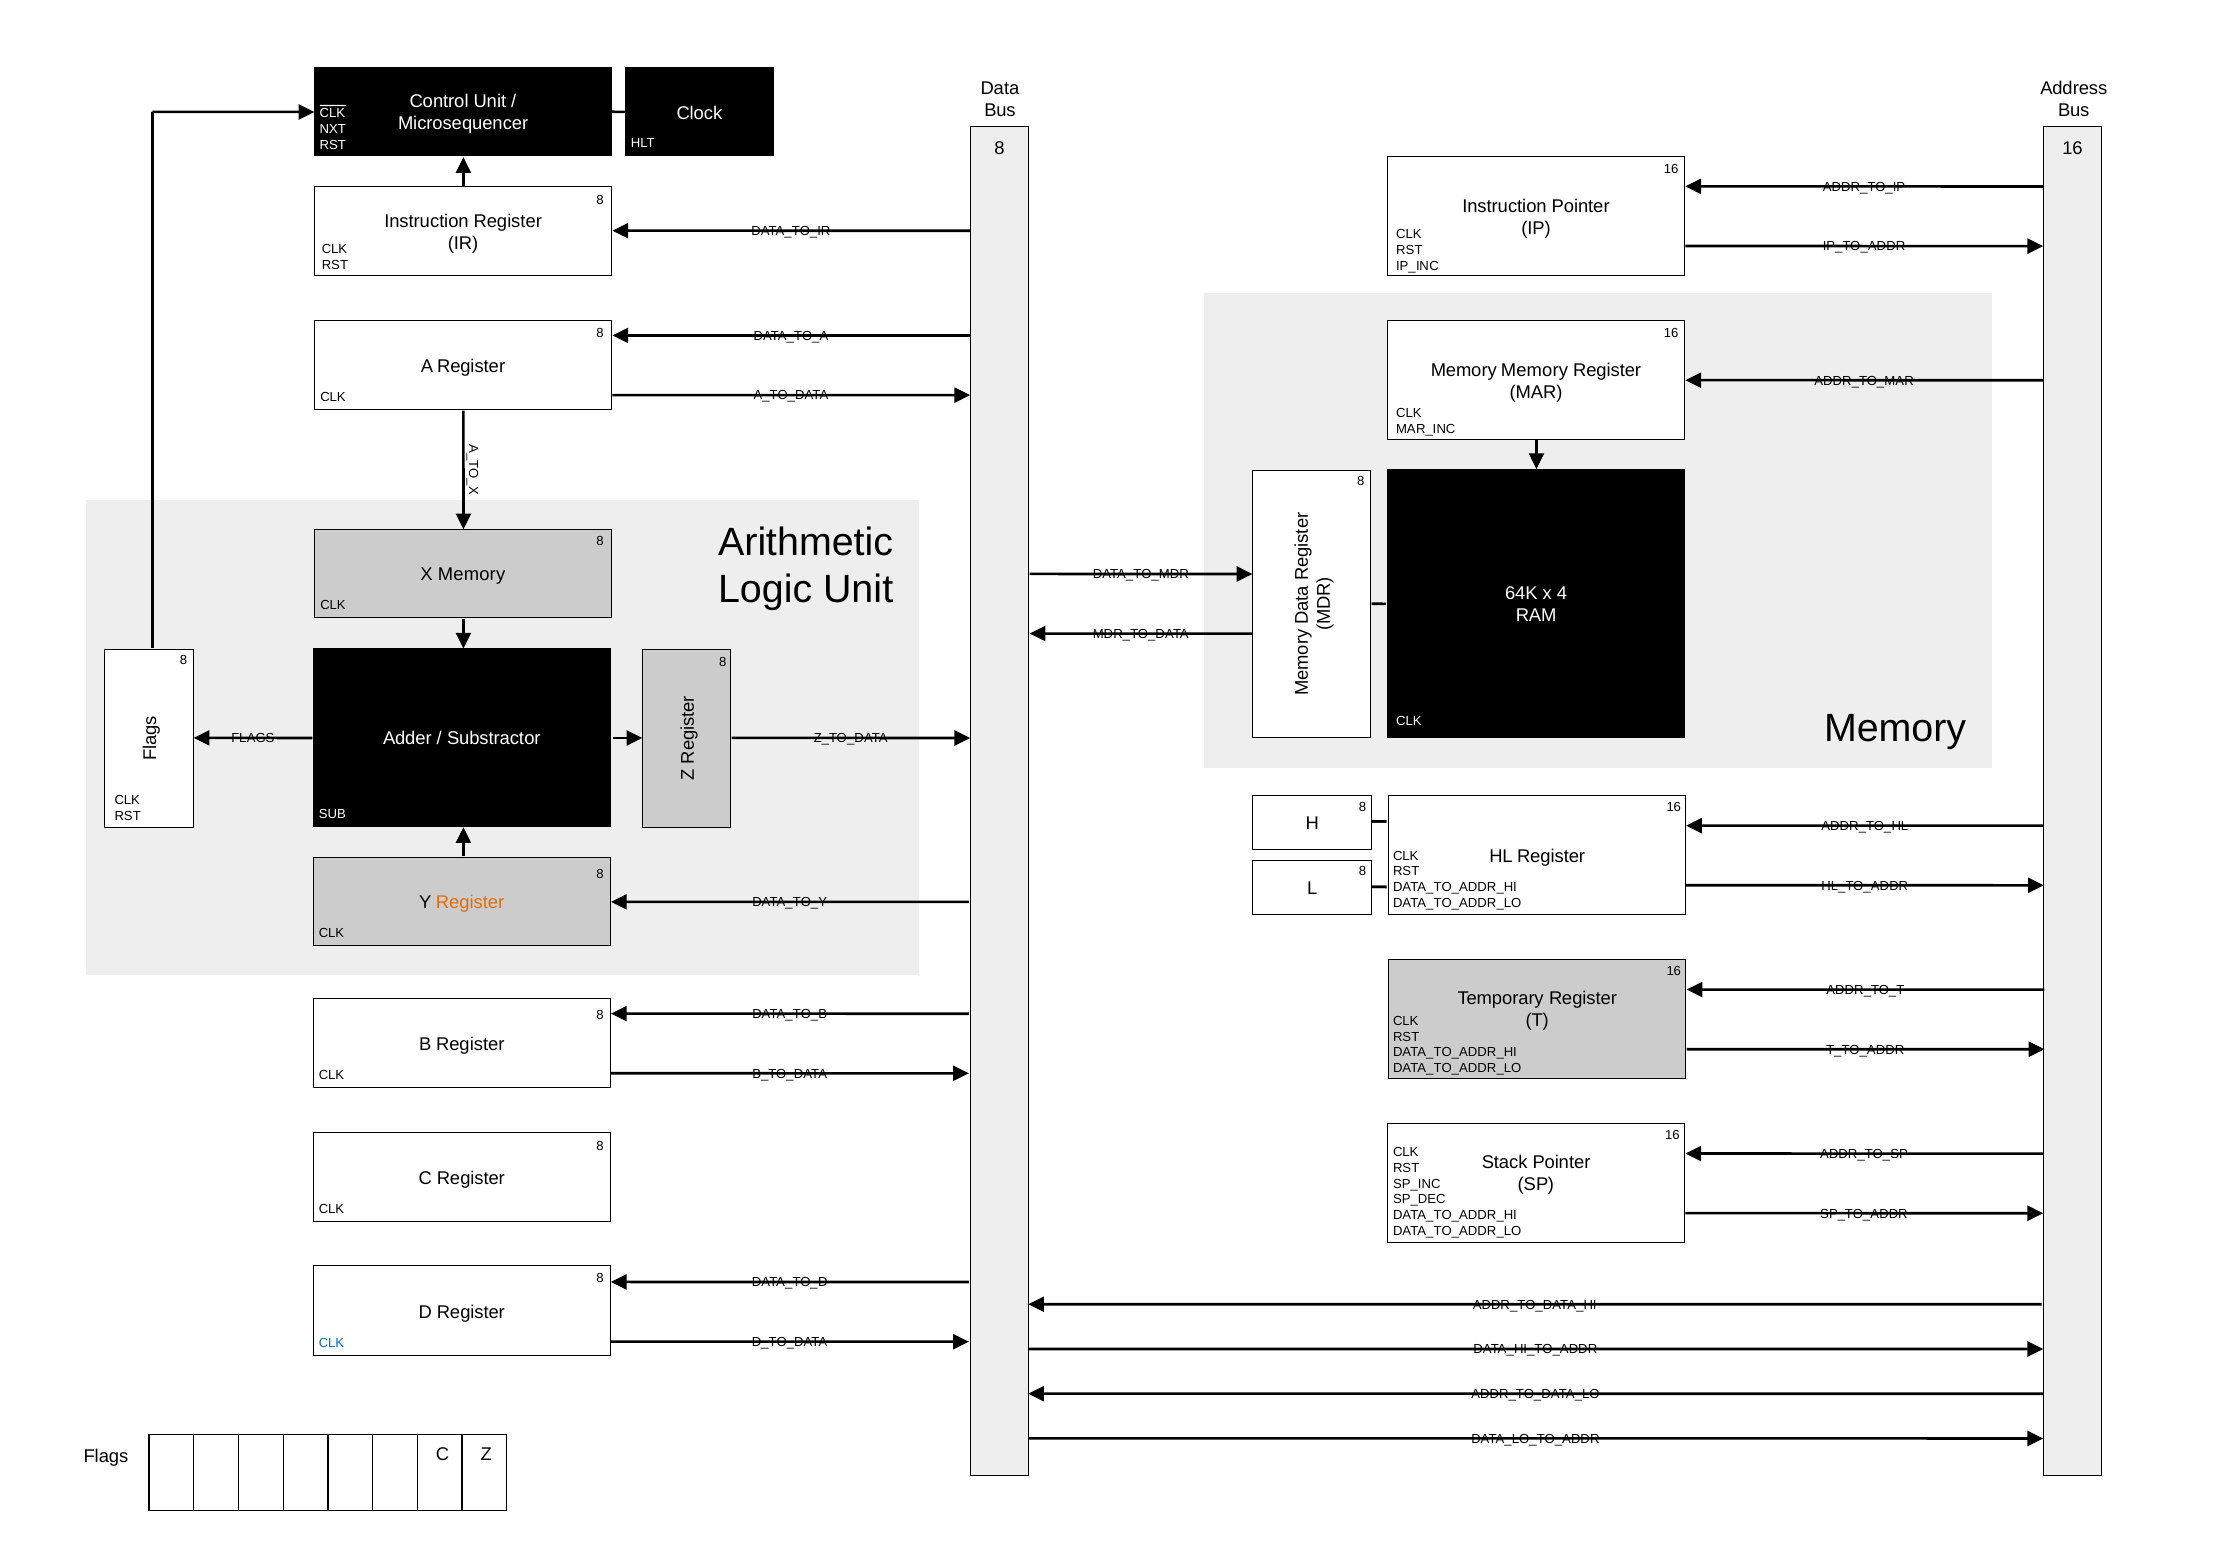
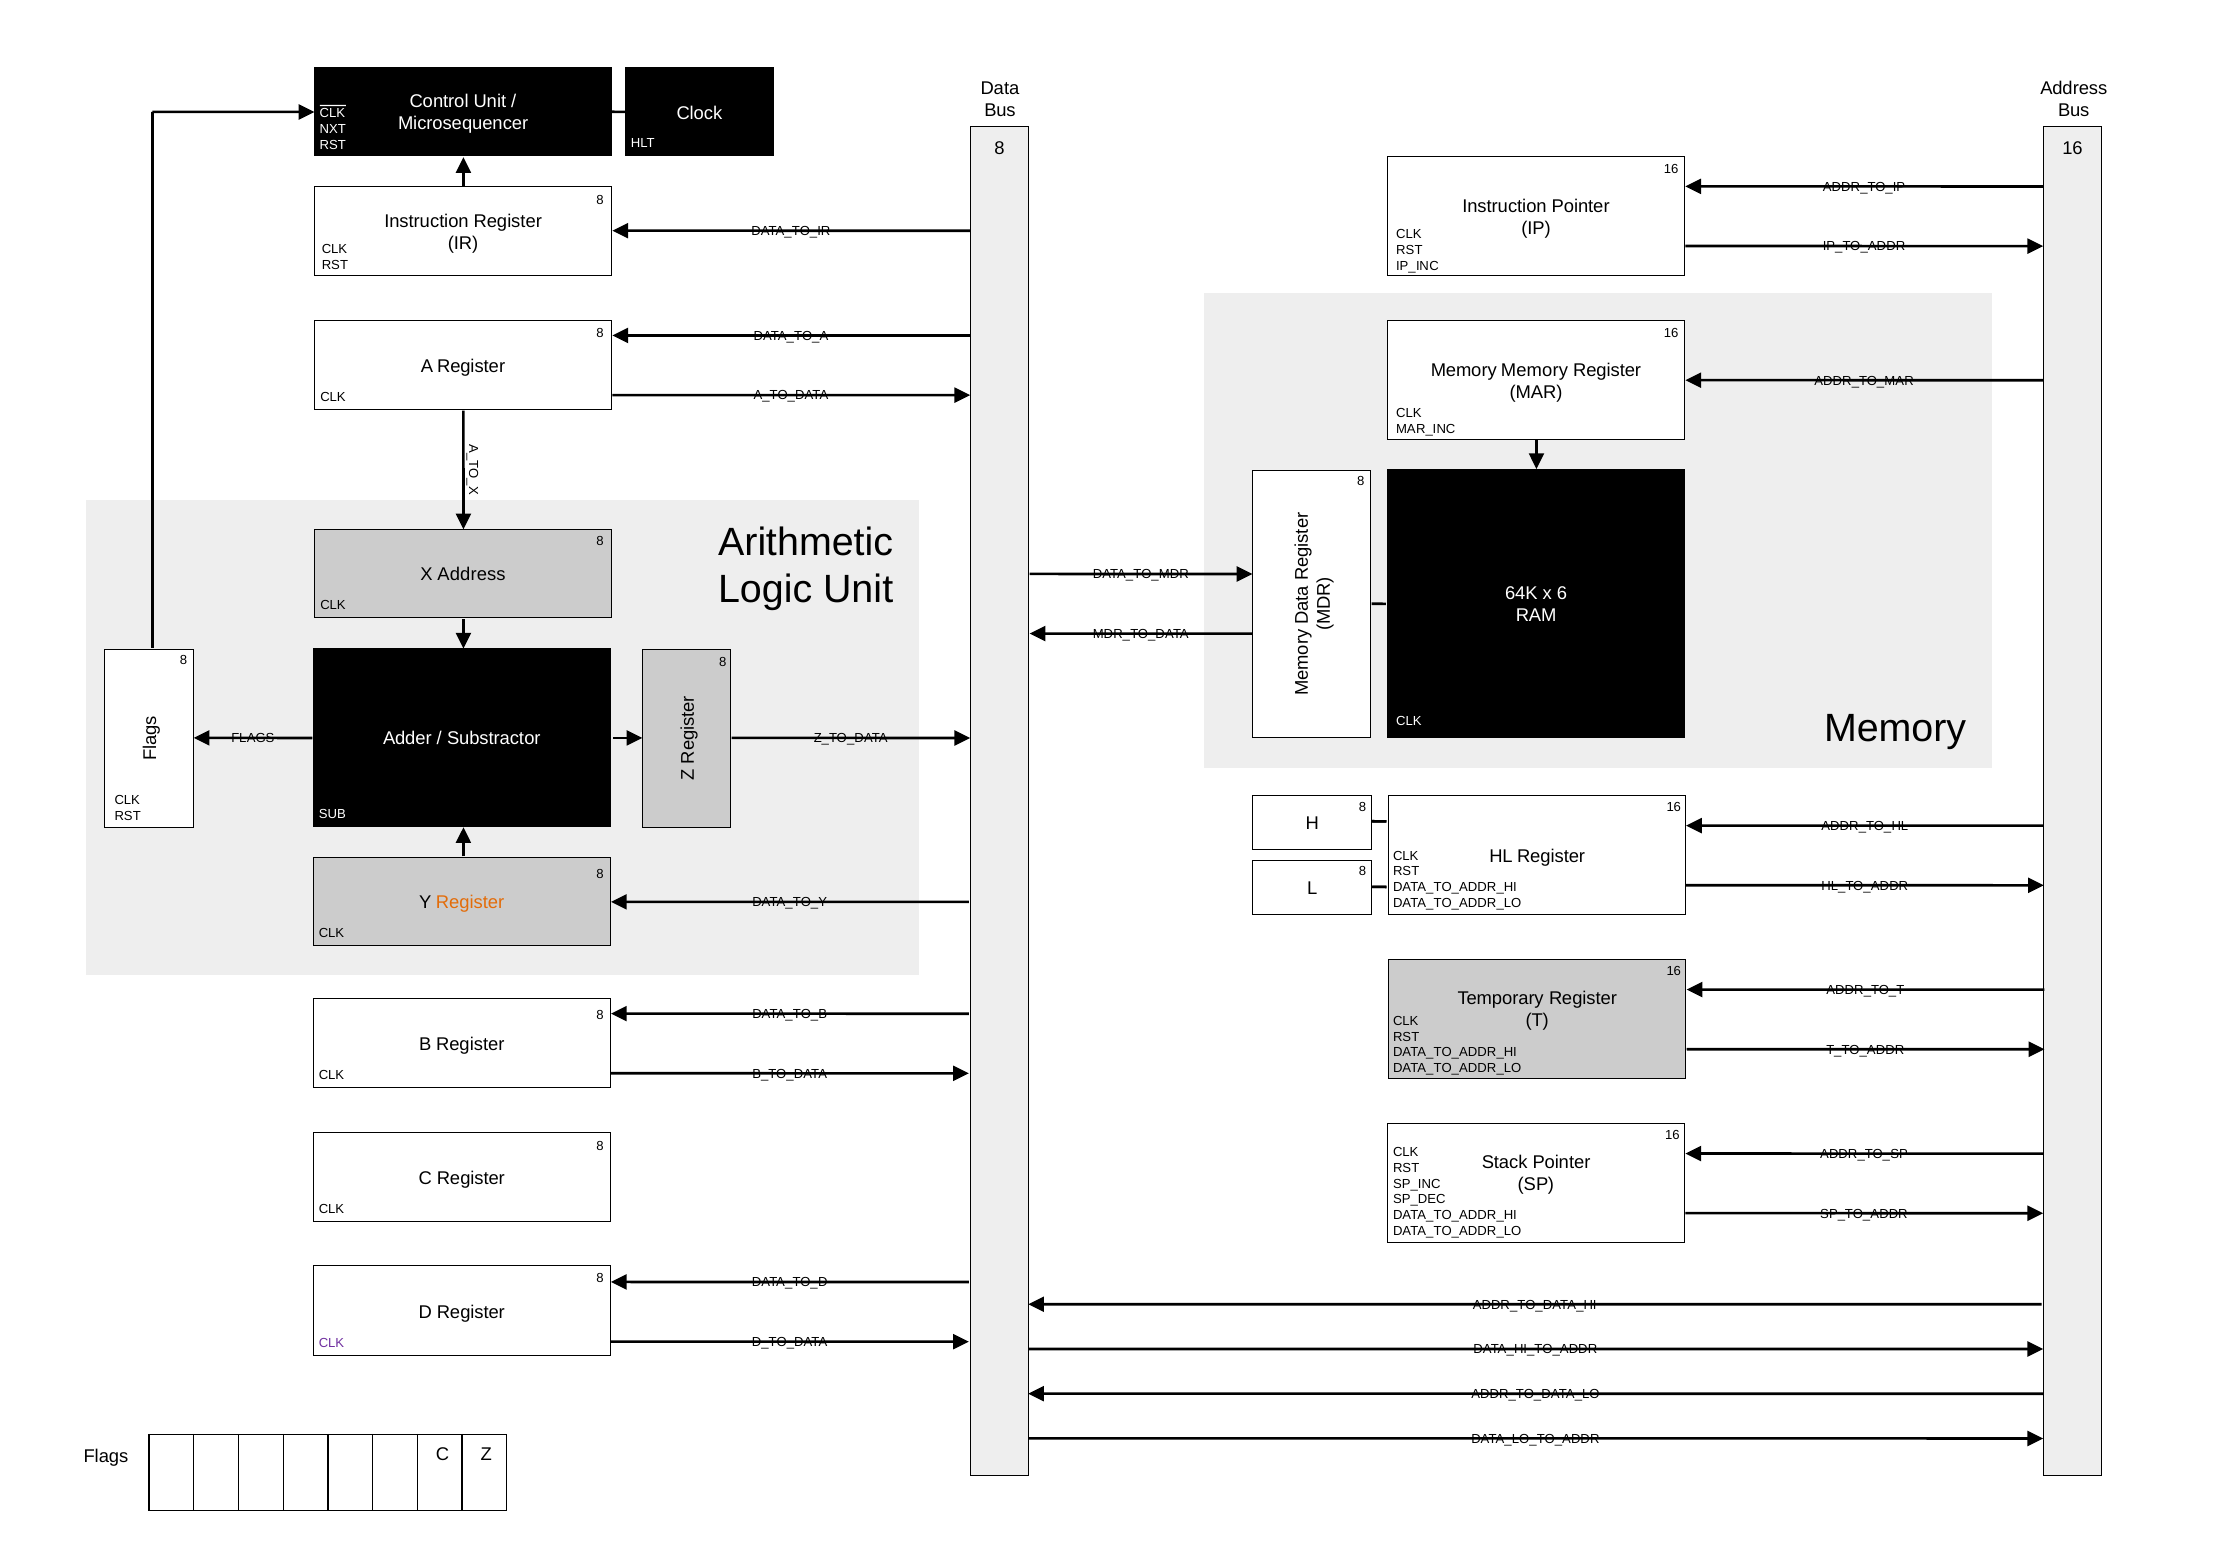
X Memory: Memory -> Address (472, 575)
4: 4 -> 6 (1562, 594)
CLK colour: blue -> purple (331, 1343)
